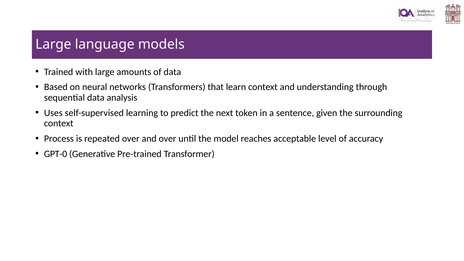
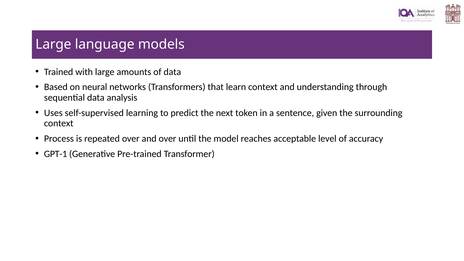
GPT-0: GPT-0 -> GPT-1 (56, 154)
